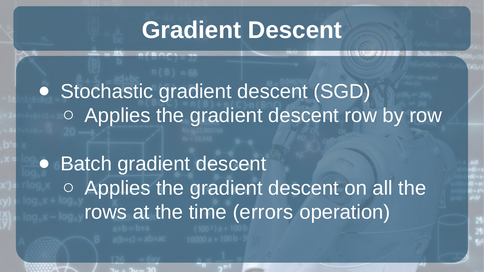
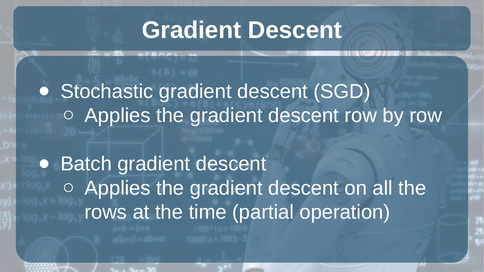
errors: errors -> partial (263, 213)
